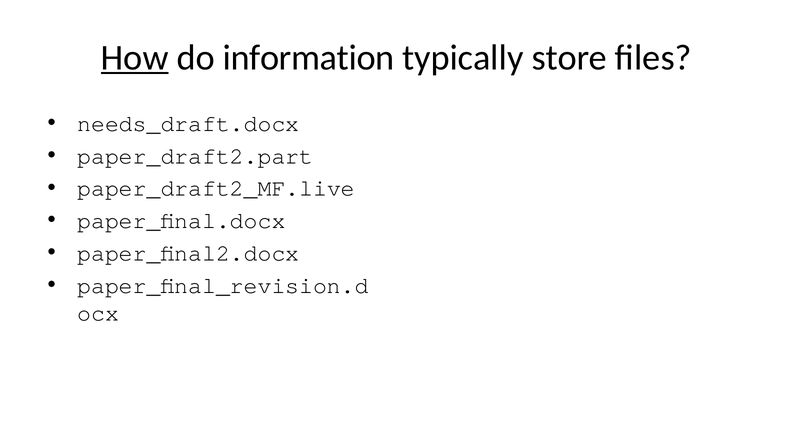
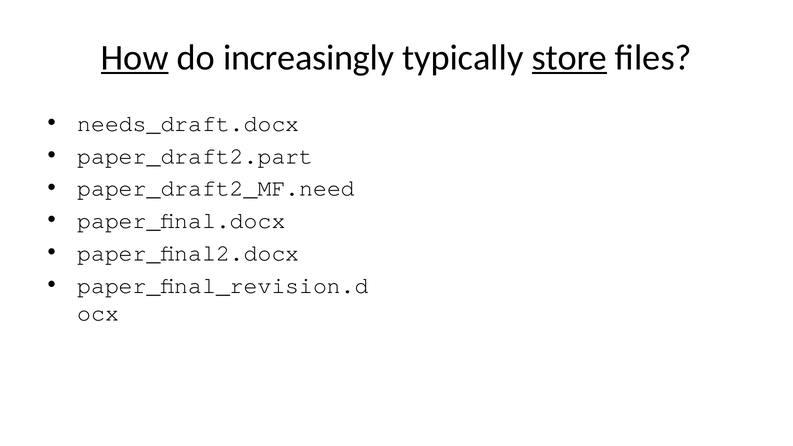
information: information -> increasingly (309, 58)
store underline: none -> present (569, 58)
paper_draft2_MF.live: paper_draft2_MF.live -> paper_draft2_MF.need (216, 188)
